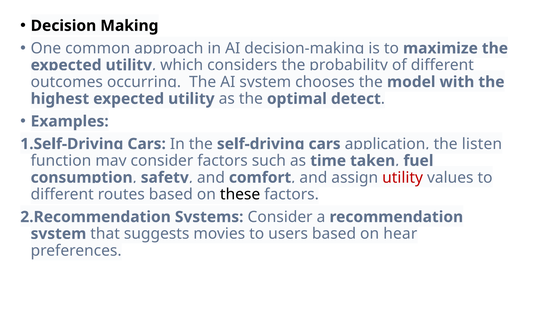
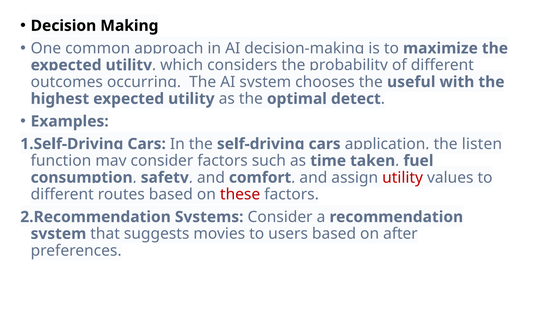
model: model -> useful (411, 82)
these colour: black -> red (240, 194)
hear: hear -> after (400, 234)
